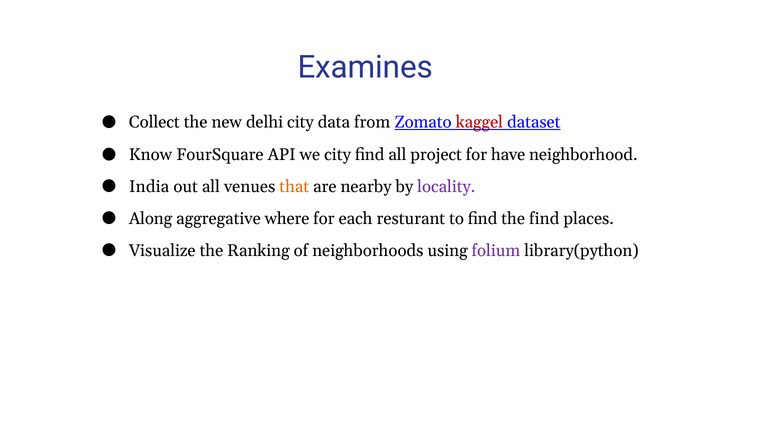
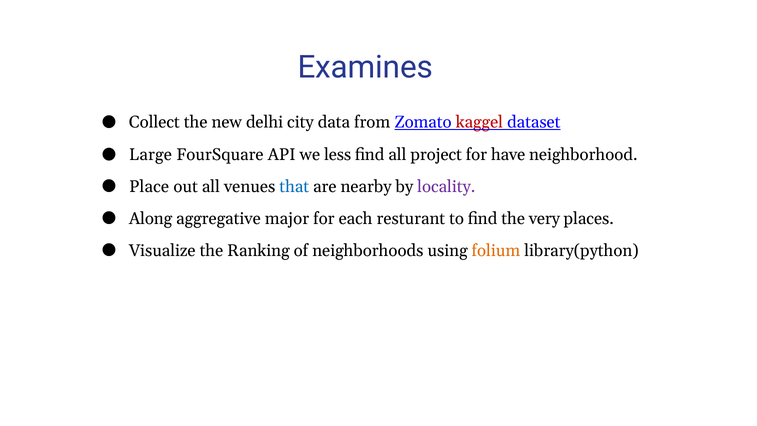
Know: Know -> Large (151, 155)
we city: city -> less (338, 155)
India: India -> Place (149, 187)
that colour: orange -> blue (294, 187)
where: where -> major (287, 219)
the find: find -> very (544, 219)
folium colour: purple -> orange (496, 250)
